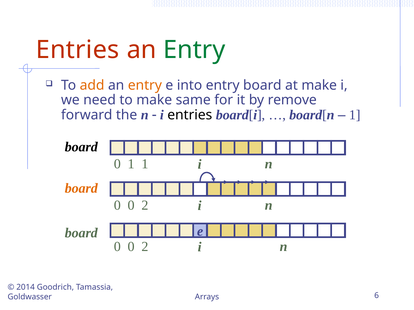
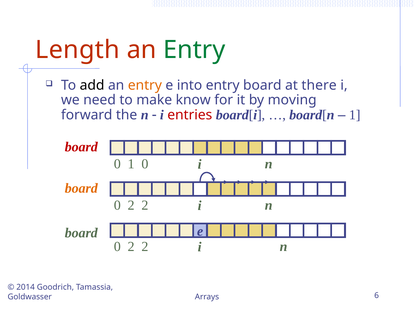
Entries: Entries -> Length (78, 50)
add colour: orange -> black (92, 85)
at make: make -> there (319, 85)
same: same -> know (193, 100)
remove: remove -> moving (292, 100)
entries colour: black -> red (190, 115)
board colour: black -> red (81, 147)
1 1: 1 -> 0 (145, 164)
0: 0 -> 2 (131, 206)
0: 0 -> 2 (131, 247)
